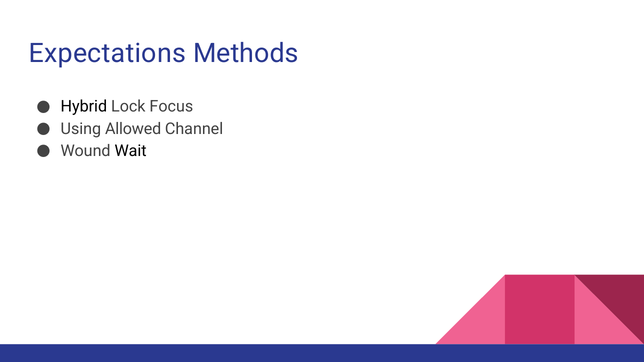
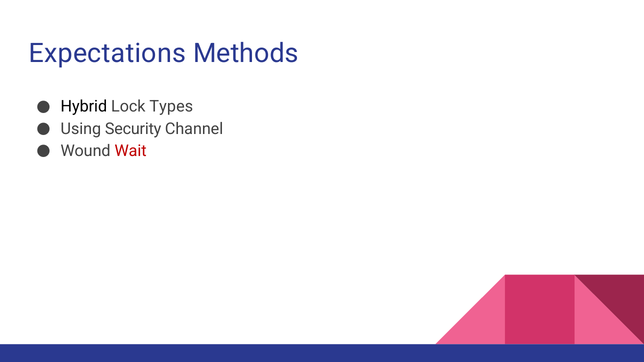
Focus: Focus -> Types (171, 107)
Allowed: Allowed -> Security (133, 129)
Wait colour: black -> red (131, 151)
